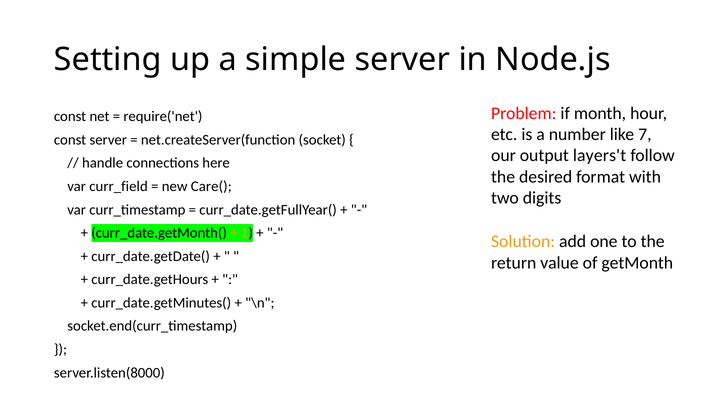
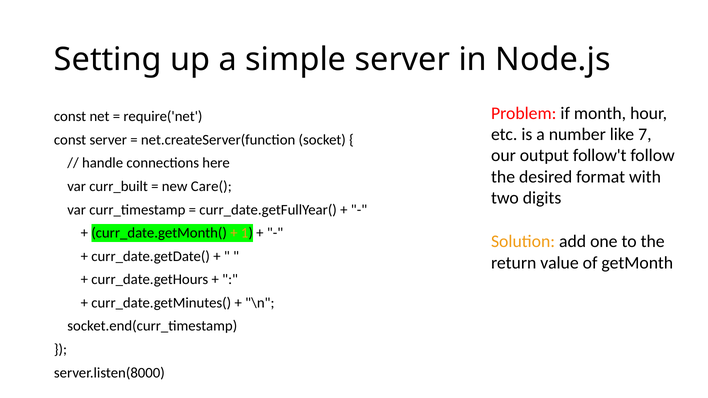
layers't: layers't -> follow't (600, 156)
curr_field: curr_field -> curr_built (119, 186)
